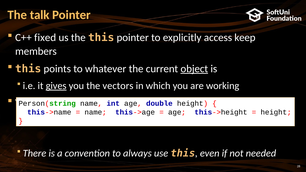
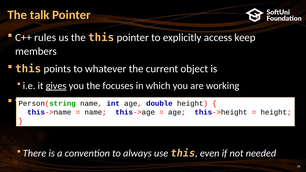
fixed: fixed -> rules (45, 38)
object underline: present -> none (194, 69)
vectors: vectors -> focuses (118, 86)
